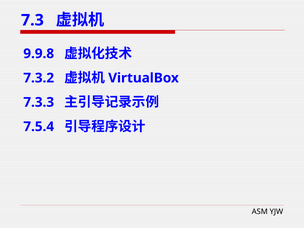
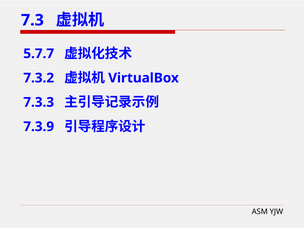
9.9.8: 9.9.8 -> 5.7.7 (39, 54)
7.5.4: 7.5.4 -> 7.3.9 (39, 127)
